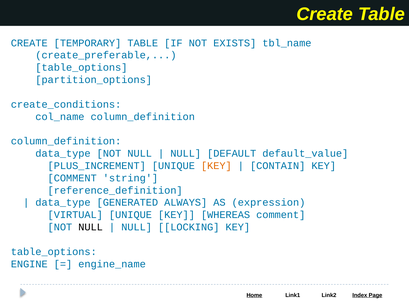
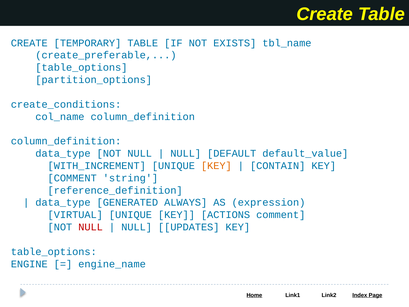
PLUS_INCREMENT: PLUS_INCREMENT -> WITH_INCREMENT (97, 166)
WHEREAS: WHEREAS -> ACTIONS (226, 215)
NULL colour: black -> red (91, 227)
LOCKING: LOCKING -> UPDATES (189, 227)
